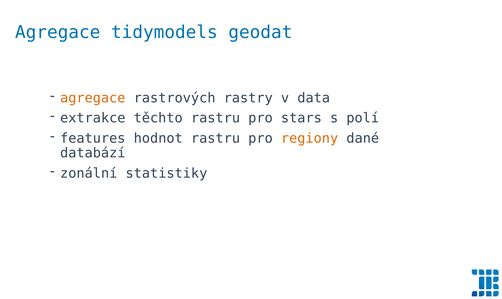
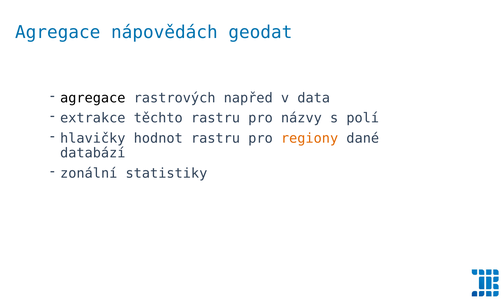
tidymodels: tidymodels -> nápovědách (165, 32)
agregace colour: orange -> black (93, 98)
rastry: rastry -> napřed (248, 98)
stars: stars -> názvy (301, 118)
features: features -> hlavičky (93, 138)
